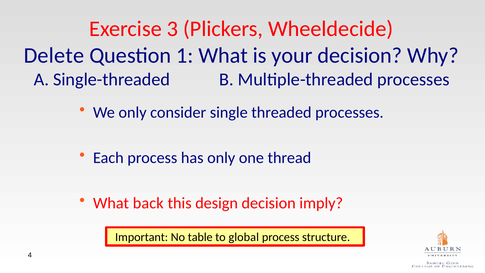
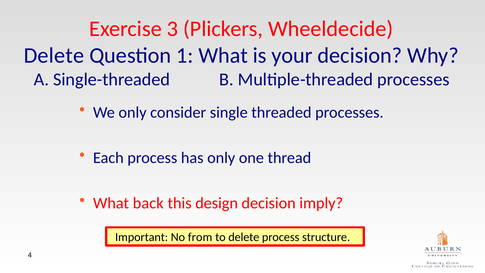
table: table -> from (200, 237)
to global: global -> delete (244, 237)
